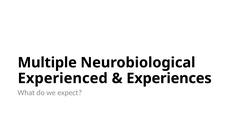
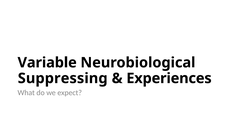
Multiple: Multiple -> Variable (47, 62)
Experienced: Experienced -> Suppressing (63, 78)
